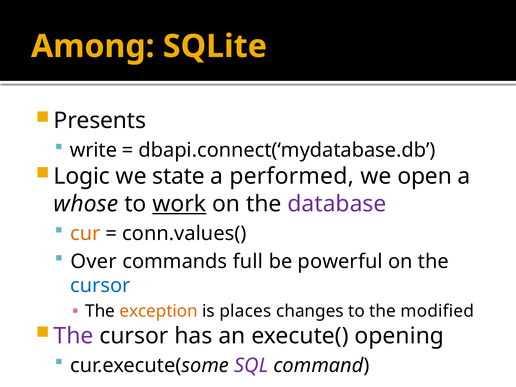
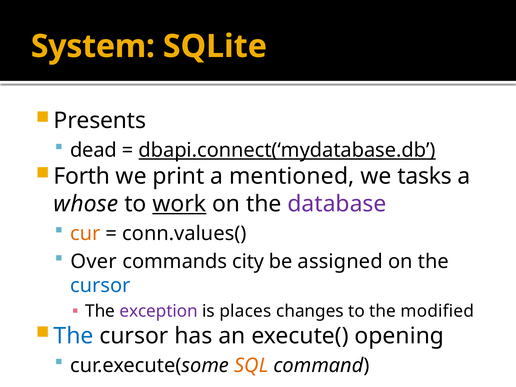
Among: Among -> System (93, 46)
write: write -> dead (94, 150)
dbapi.connect(‘mydatabase.db underline: none -> present (287, 150)
Logic: Logic -> Forth (82, 176)
state: state -> print (178, 176)
performed: performed -> mentioned (292, 176)
open: open -> tasks (425, 176)
full: full -> city (248, 262)
powerful: powerful -> assigned (340, 262)
exception colour: orange -> purple (159, 311)
The colour: purple -> blue (74, 336)
SQL colour: purple -> orange (251, 365)
